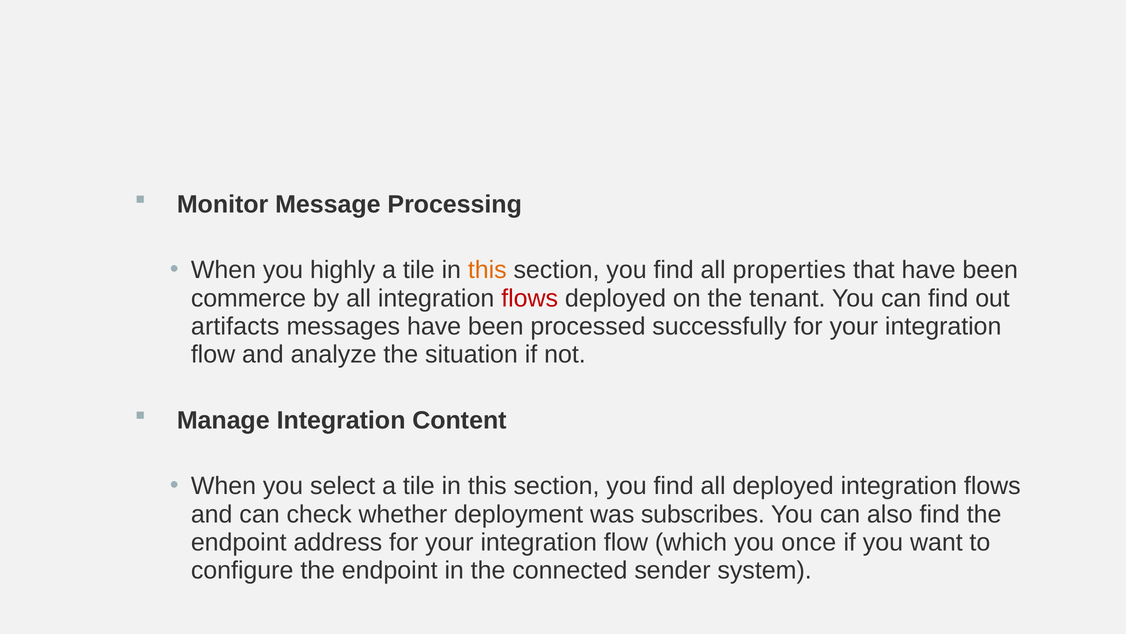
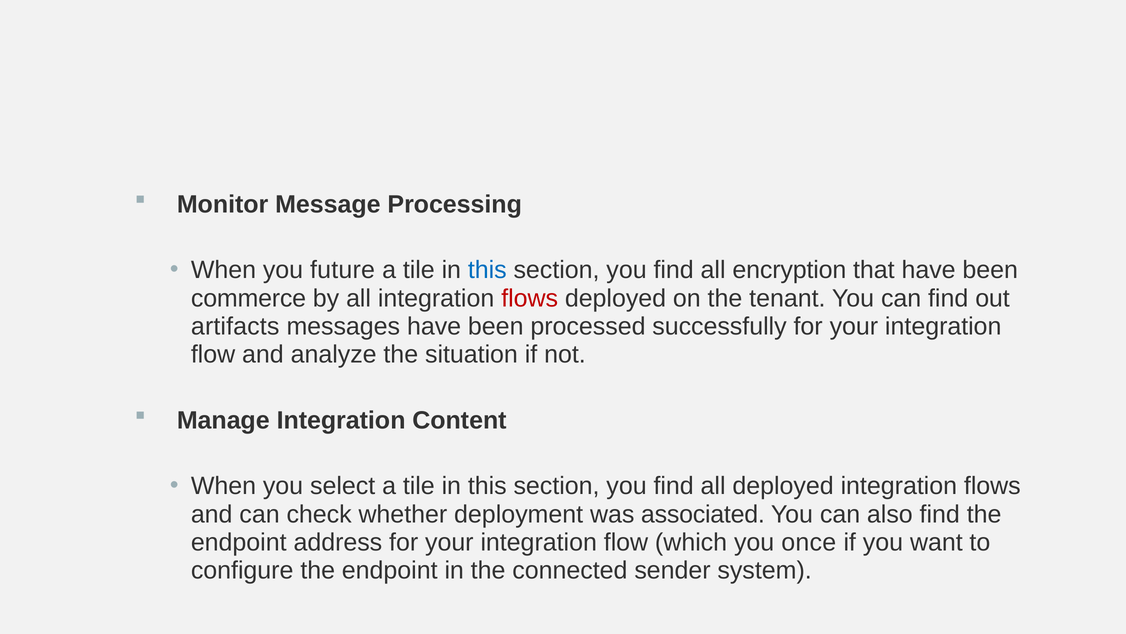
highly: highly -> future (343, 270)
this colour: orange -> blue (487, 270)
properties: properties -> encryption (789, 270)
subscribes: subscribes -> associated (703, 514)
